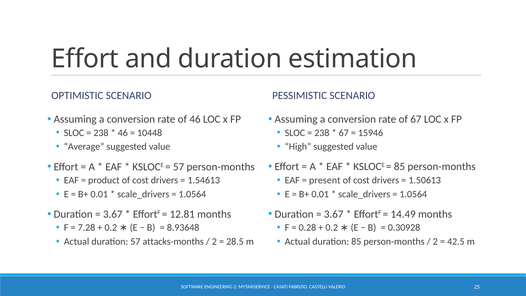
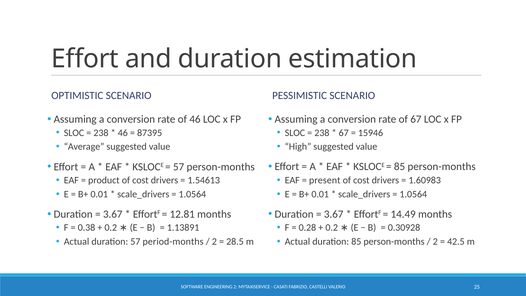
10448: 10448 -> 87395 (150, 133)
1.50613: 1.50613 -> 1.60983 (425, 180)
7.28: 7.28 -> 0.38 (86, 228)
8.93648: 8.93648 -> 1.13891 (183, 228)
attacks-months: attacks-months -> period-months (173, 241)
